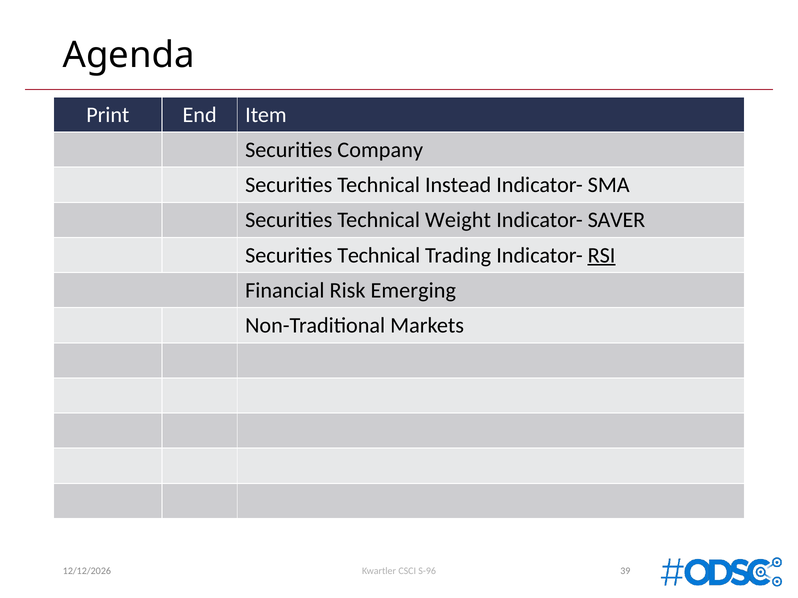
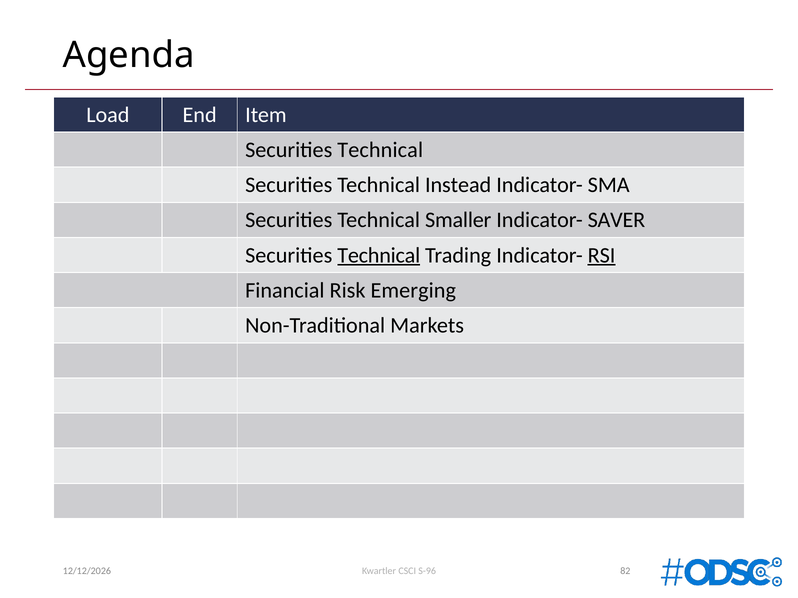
Print: Print -> Load (108, 115)
Company: Company -> Technical (380, 150)
Weight: Weight -> Smaller (458, 220)
Technical underline: none -> present (379, 255)
39: 39 -> 82 (625, 571)
